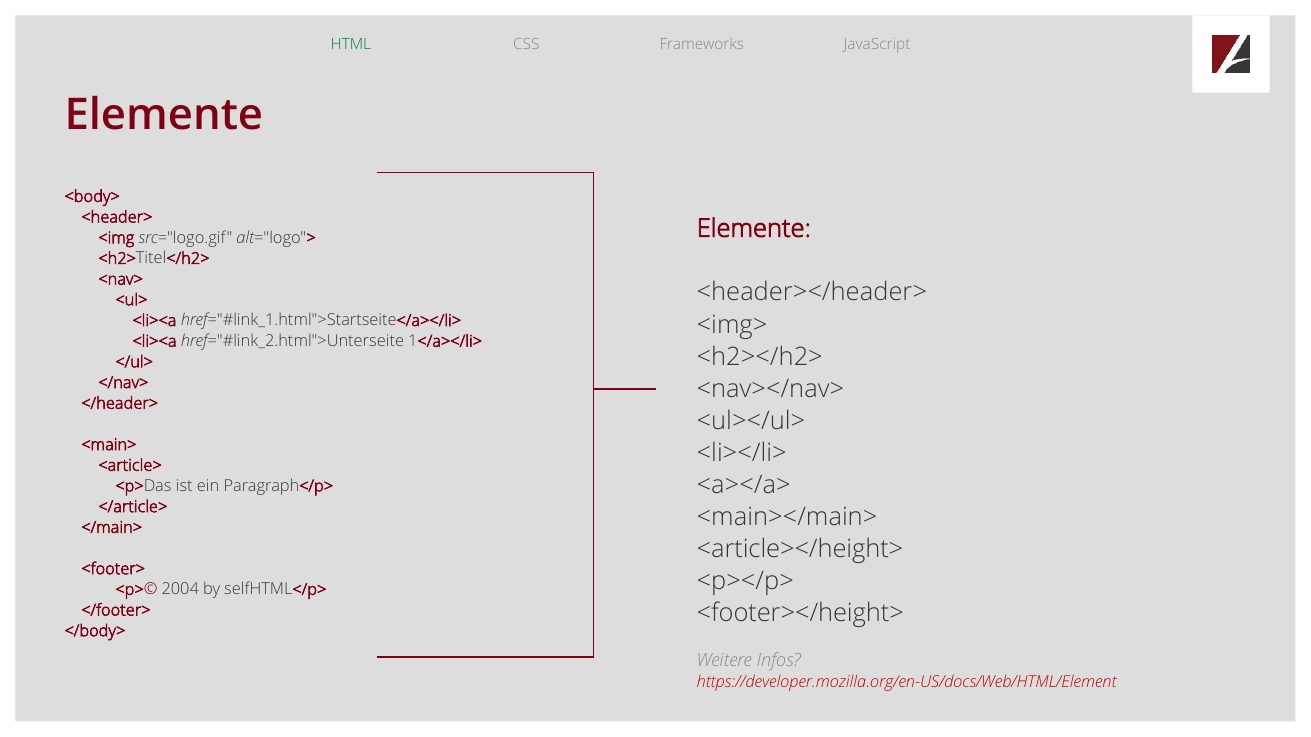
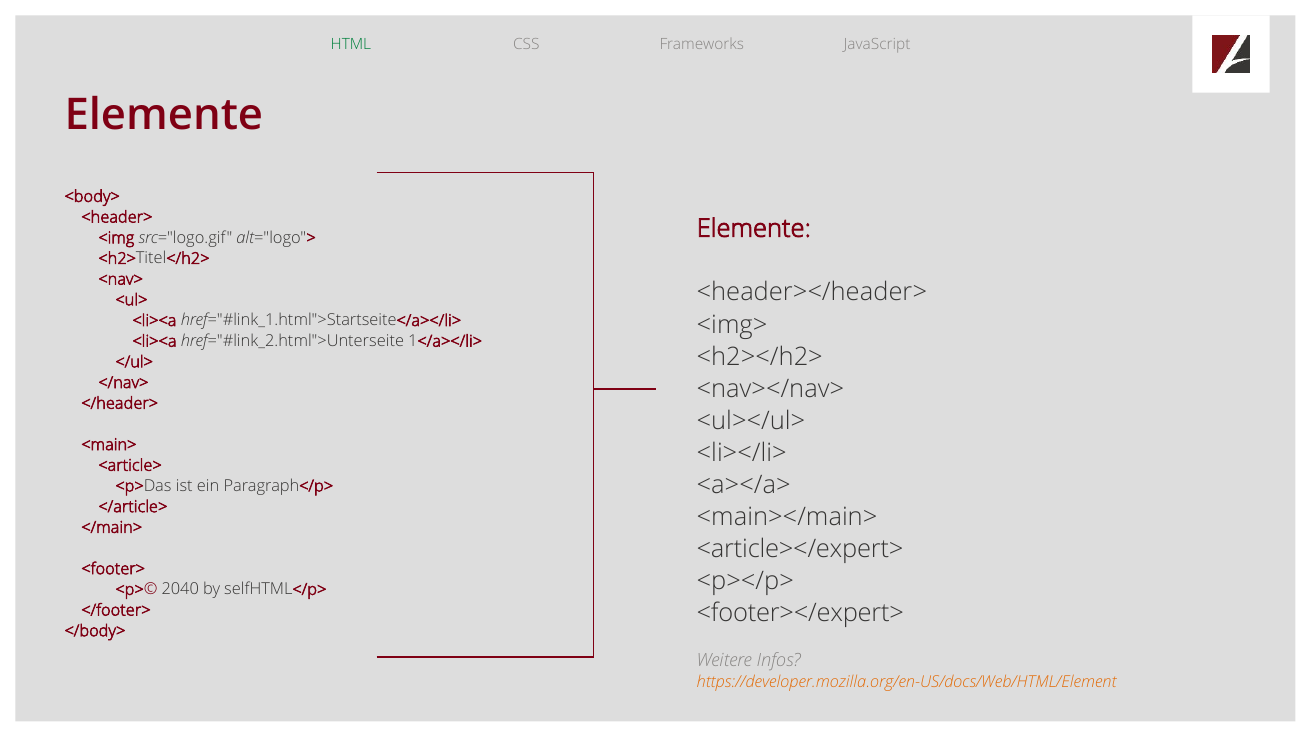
<article></height>: <article></height> -> <article></expert> (800, 550)
2004: 2004 -> 2040 (180, 590)
<footer></height>: <footer></height> -> <footer></expert> (800, 614)
https://developer.mozilla.org/en-US/docs/Web/HTML/Element colour: red -> orange (907, 683)
